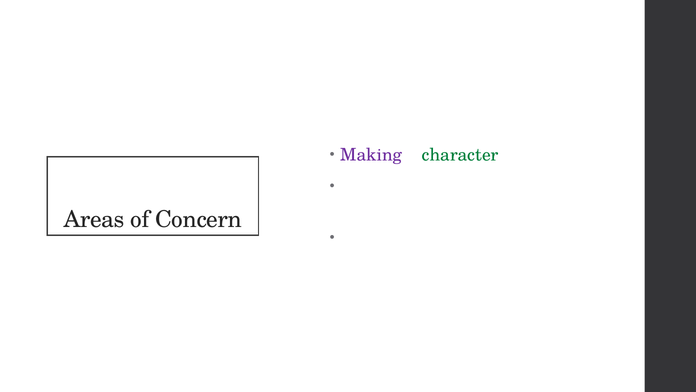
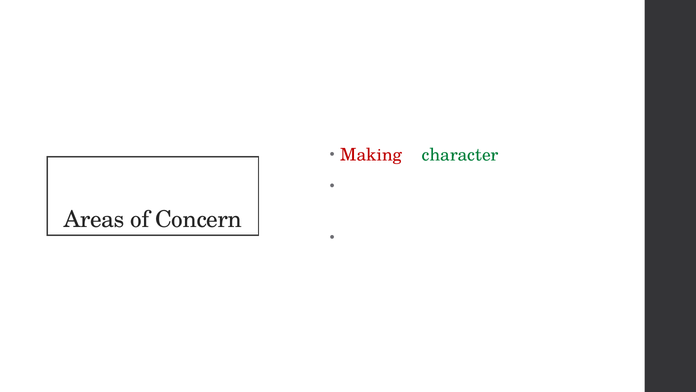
Making colour: purple -> red (371, 155)
